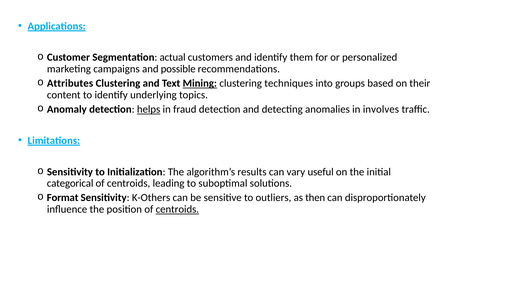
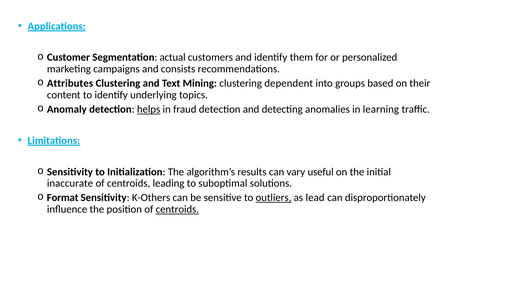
possible: possible -> consists (178, 69)
Mining underline: present -> none (200, 83)
techniques: techniques -> dependent (289, 83)
involves: involves -> learning (381, 109)
categorical: categorical -> inaccurate (70, 183)
outliers underline: none -> present (273, 198)
then: then -> lead (315, 198)
